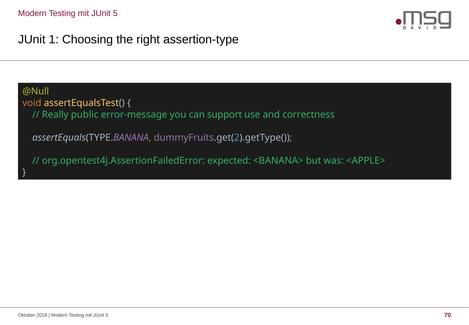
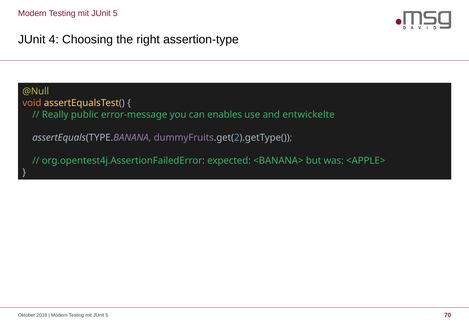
1: 1 -> 4 (54, 39)
support: support -> enables (225, 114)
correctness: correctness -> entwickelte (309, 114)
